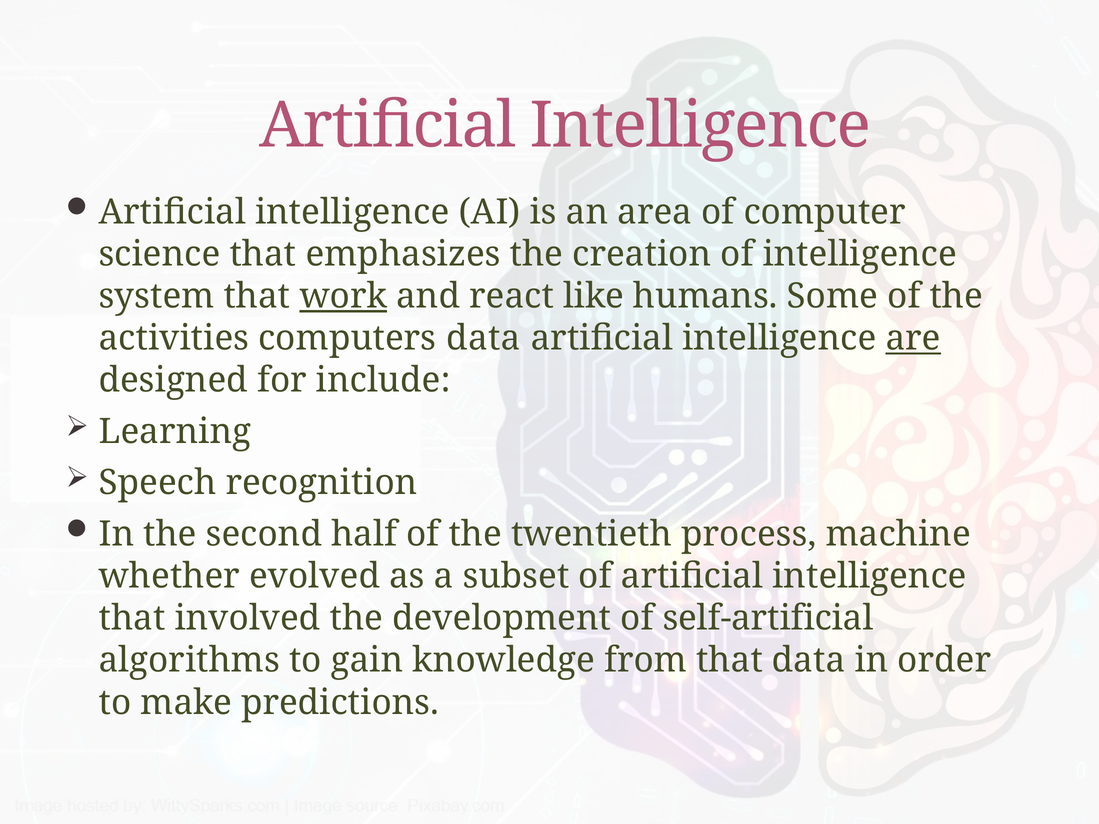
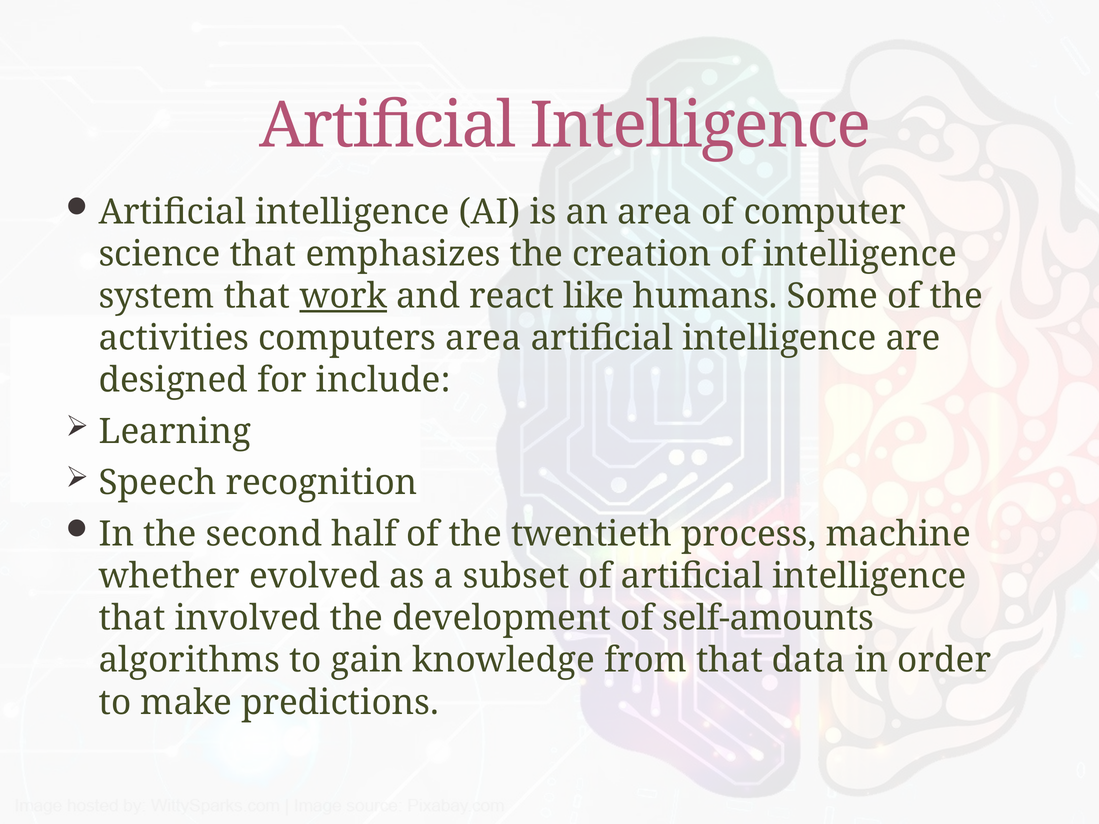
computers data: data -> area (483, 338)
are underline: present -> none (913, 338)
self-artificial: self-artificial -> self-amounts (768, 618)
